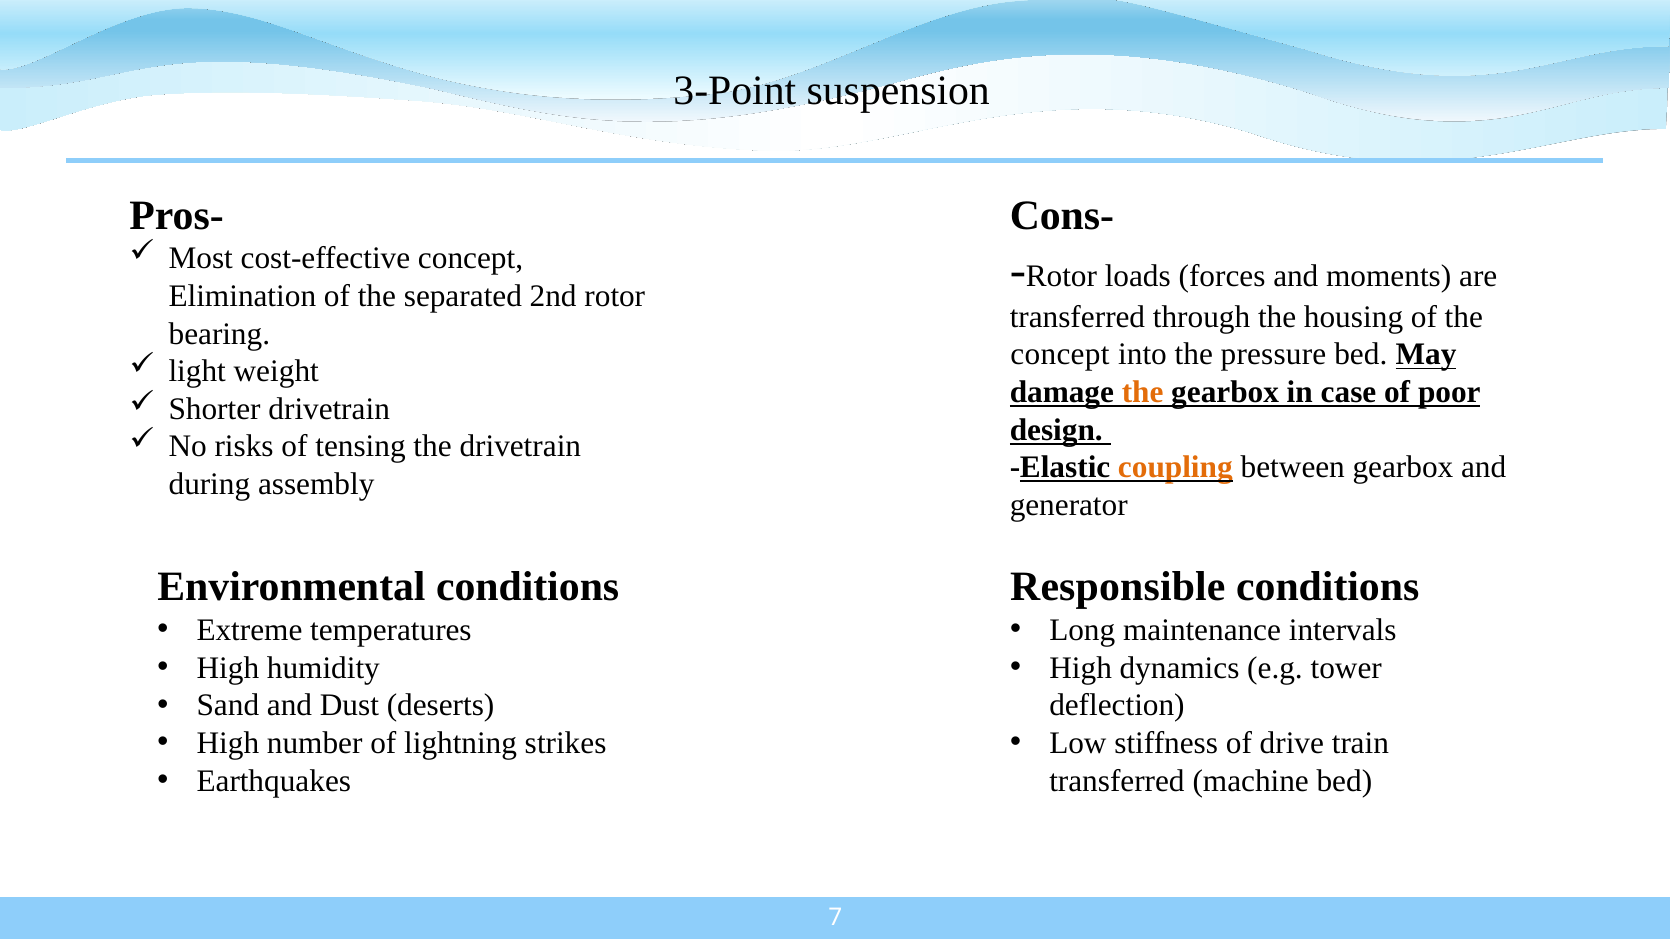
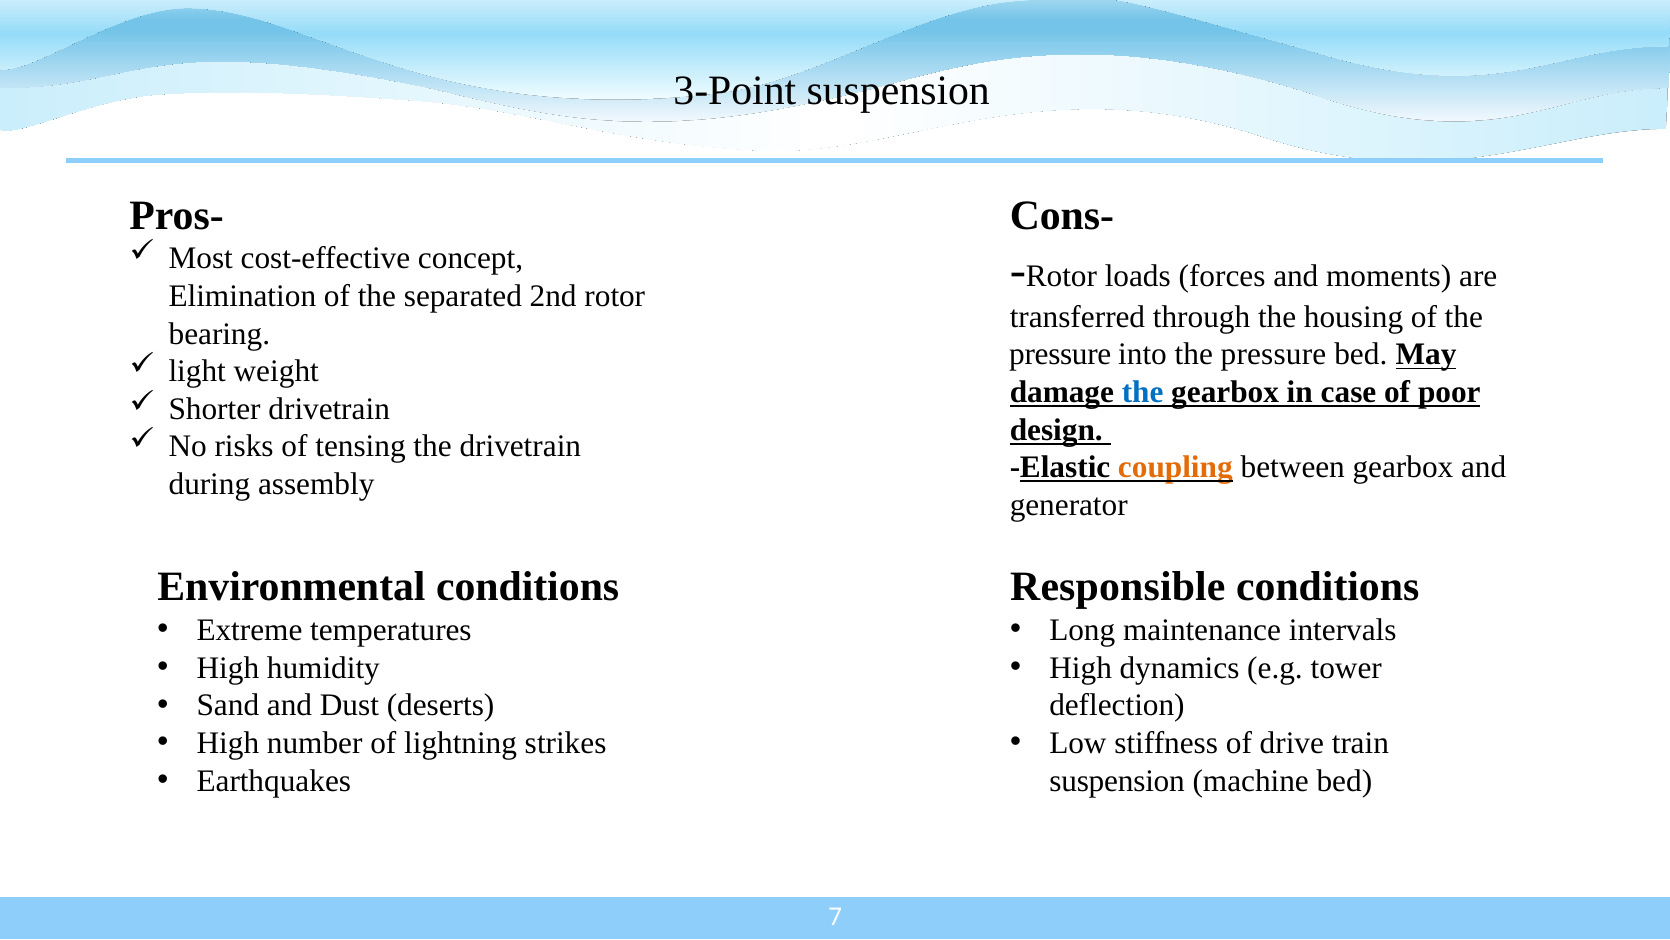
concept: concept -> pressure (1060, 354)
the colour: orange -> blue (1143, 392)
transferred: transferred -> suspension (1117, 780)
